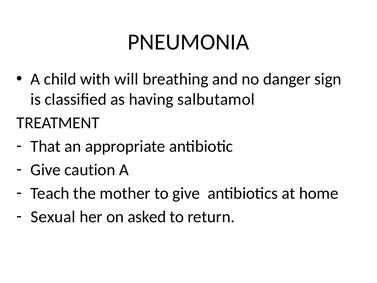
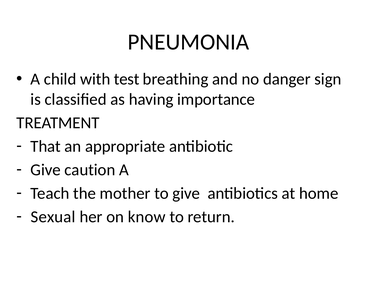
will: will -> test (127, 79)
salbutamol: salbutamol -> importance (216, 99)
asked: asked -> know (147, 217)
